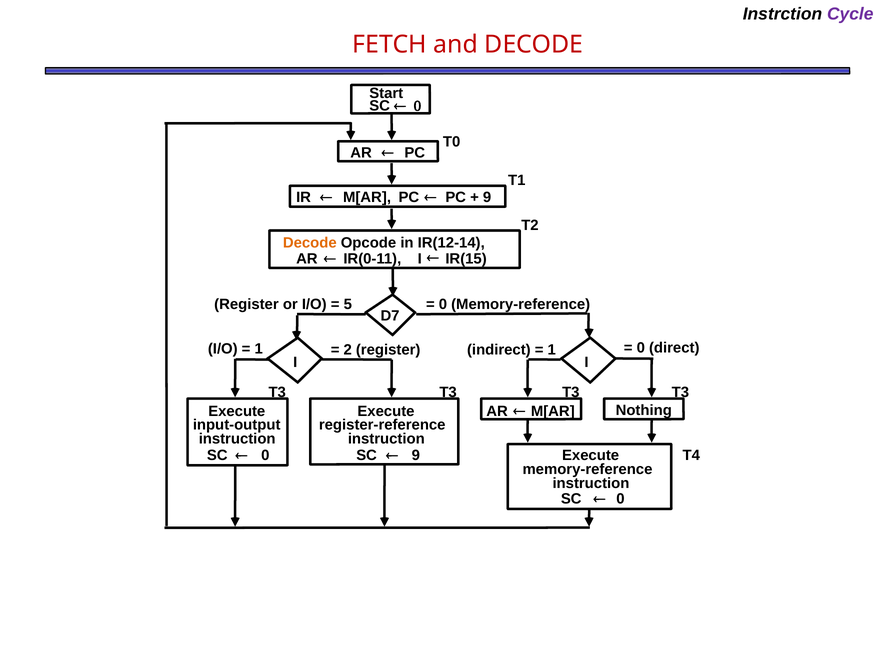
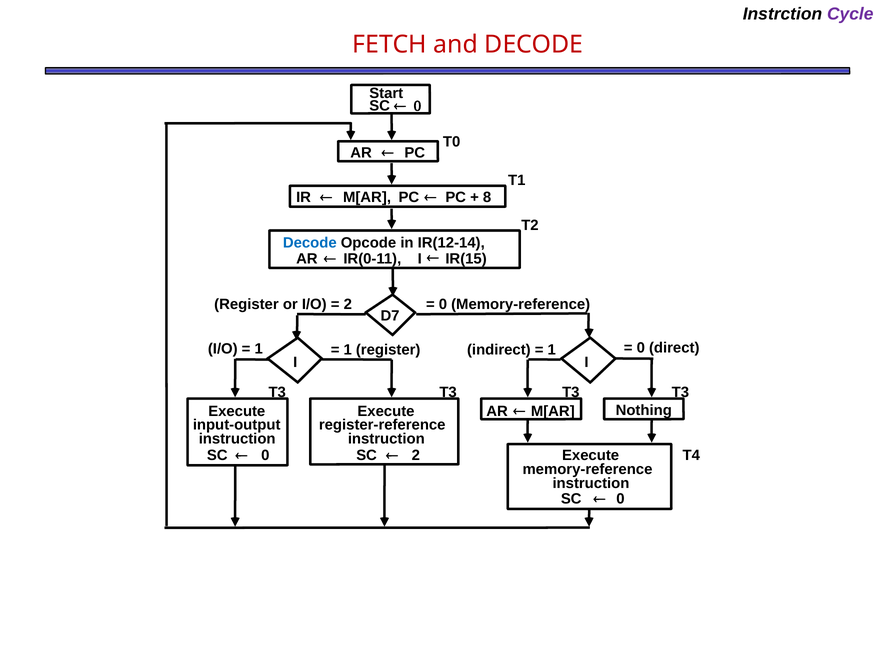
9: 9 -> 8 (487, 197)
Decode colour: orange -> blue (310, 243)
5: 5 -> 2 (348, 304)
2: 2 -> 1 (348, 350)
9: 9 -> 2 (416, 456)
